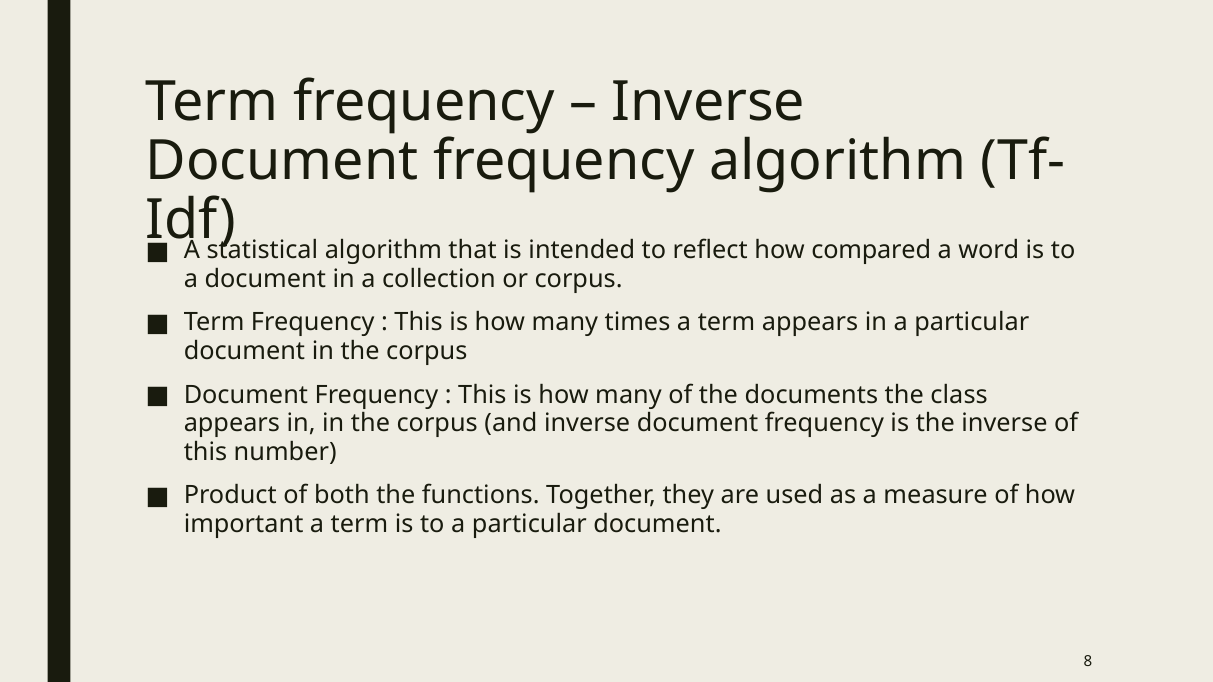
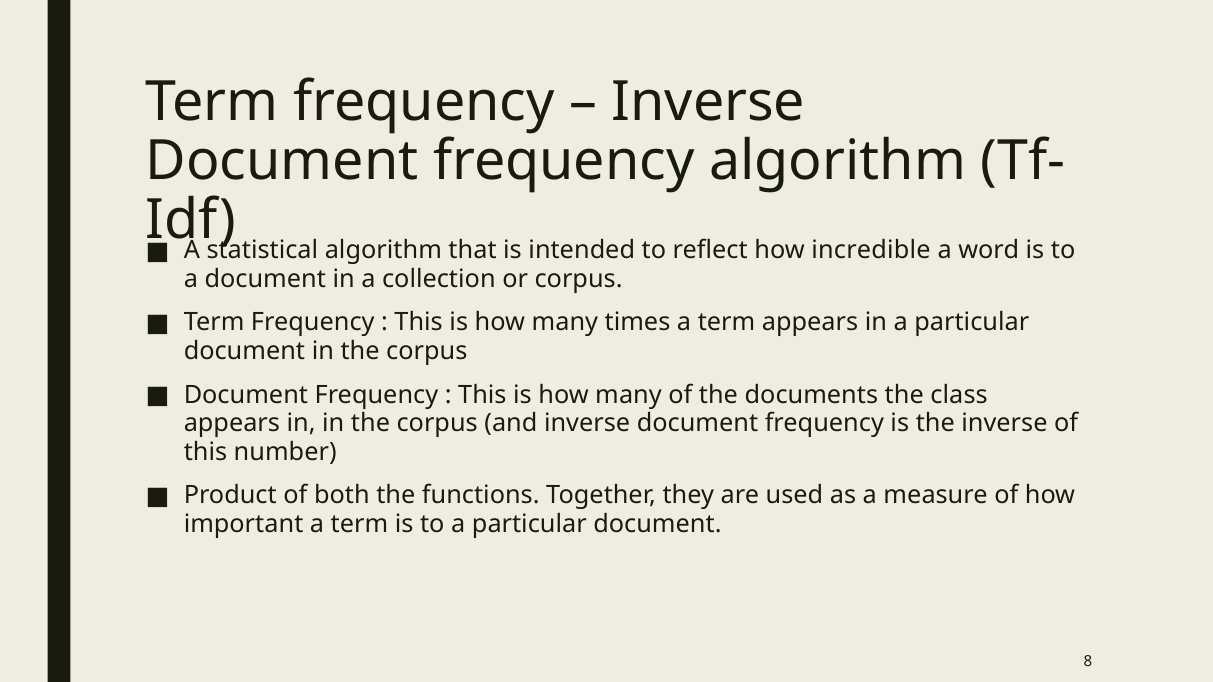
compared: compared -> incredible (871, 251)
